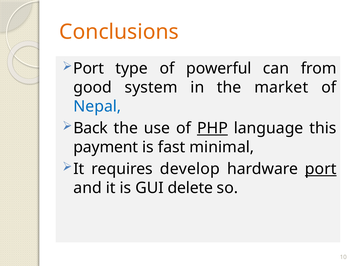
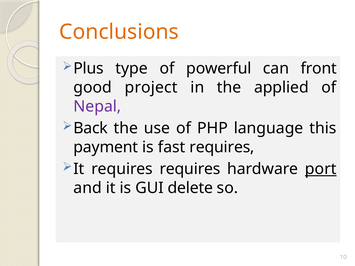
Port: Port -> Plus (89, 69)
from: from -> front (319, 69)
system: system -> project (151, 87)
market: market -> applied (281, 87)
Nepal colour: blue -> purple (97, 106)
PHP underline: present -> none (212, 128)
fast minimal: minimal -> requires (222, 147)
requires develop: develop -> requires (190, 169)
